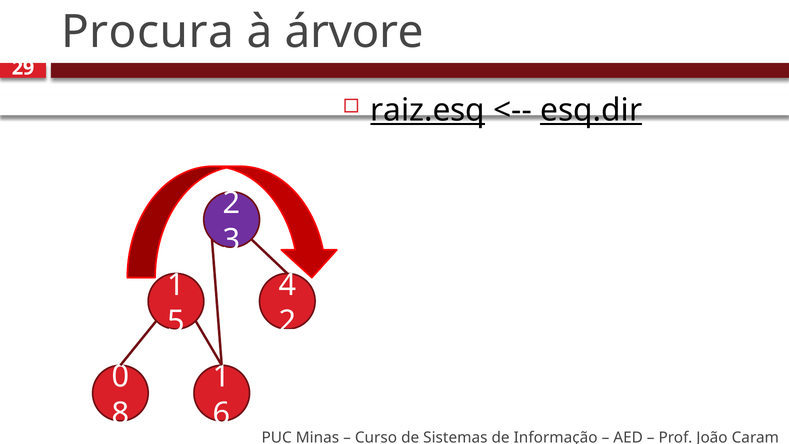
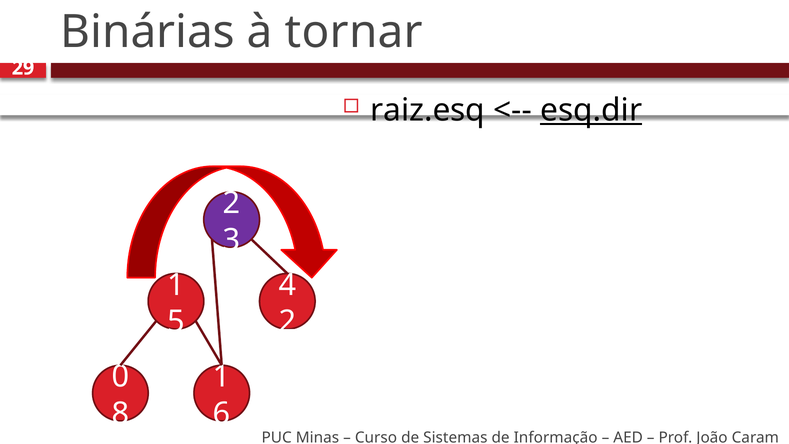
Procura: Procura -> Binárias (148, 32)
árvore: árvore -> tornar (354, 32)
raiz.esq underline: present -> none (428, 110)
